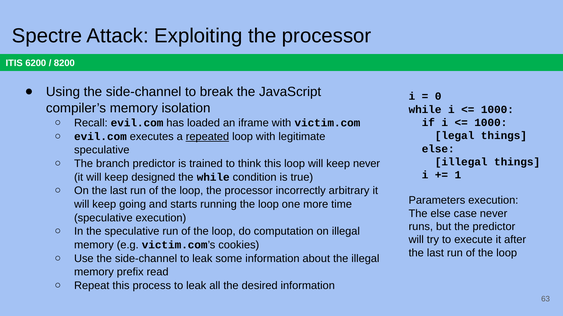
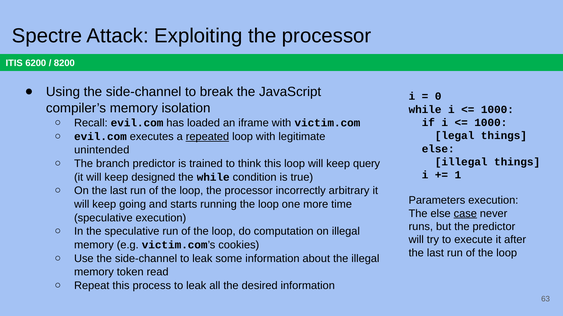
speculative: speculative -> unintended (102, 150)
keep never: never -> query (367, 164)
case underline: none -> present (465, 214)
prefix: prefix -> token (130, 273)
